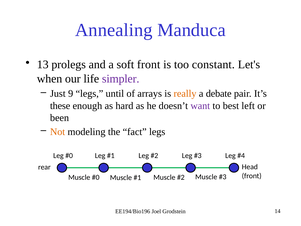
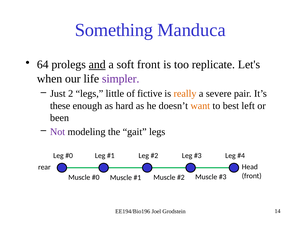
Annealing: Annealing -> Something (114, 30)
13: 13 -> 64 (43, 65)
and underline: none -> present (97, 65)
constant: constant -> replicate (213, 65)
9: 9 -> 2 (71, 94)
until: until -> little (115, 94)
arrays: arrays -> fictive (150, 94)
debate: debate -> severe (219, 94)
want colour: purple -> orange (200, 106)
Not colour: orange -> purple (58, 132)
fact: fact -> gait (135, 132)
